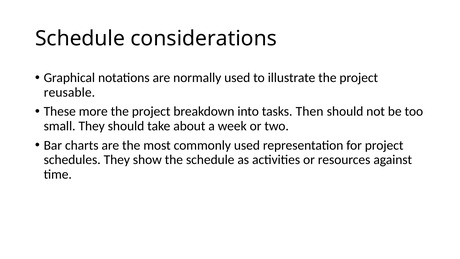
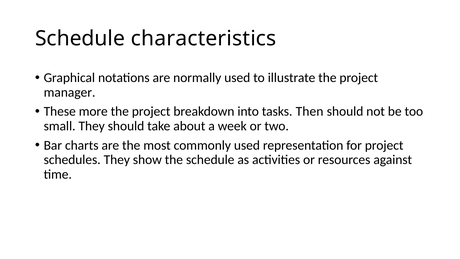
considerations: considerations -> characteristics (204, 39)
reusable: reusable -> manager (70, 92)
